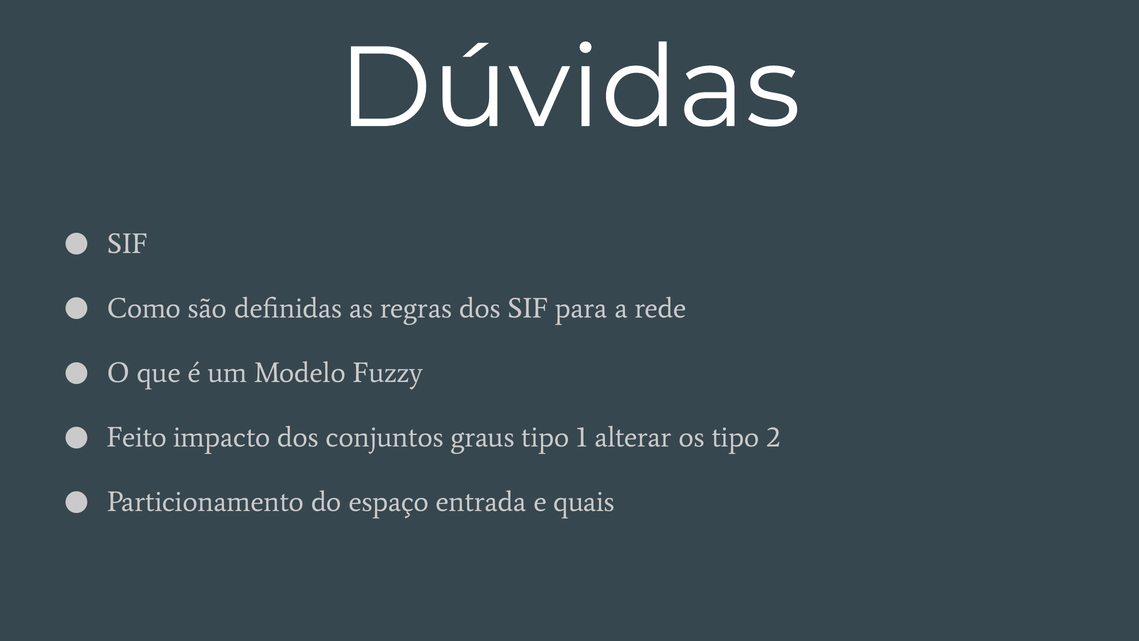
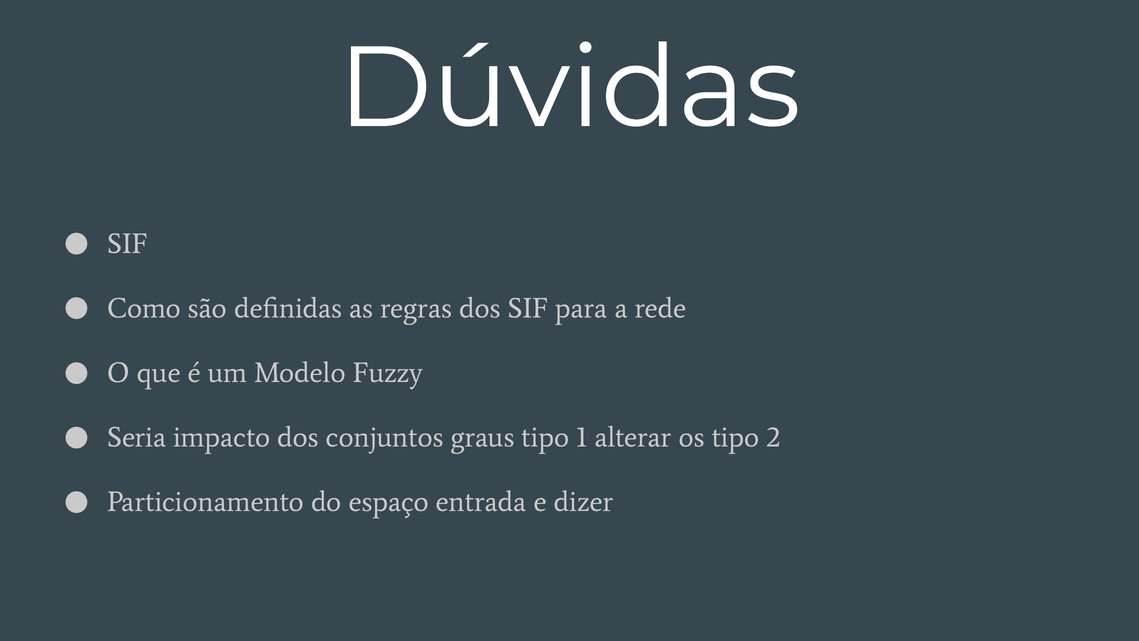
Feito: Feito -> Seria (137, 437)
quais: quais -> dizer (584, 502)
